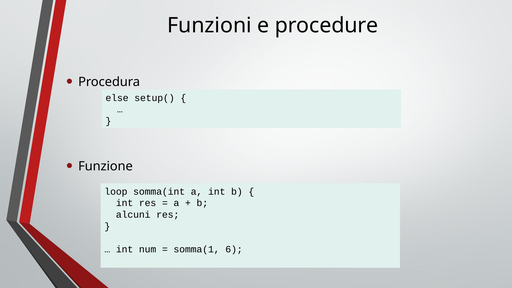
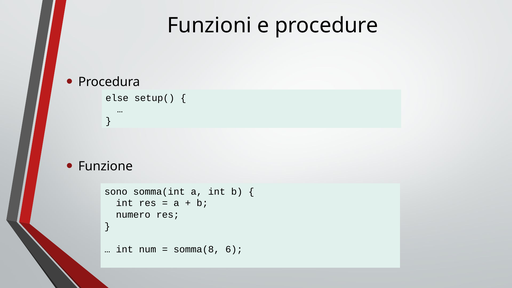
loop: loop -> sono (116, 192)
alcuni: alcuni -> numero (133, 215)
somma(1: somma(1 -> somma(8 (197, 249)
